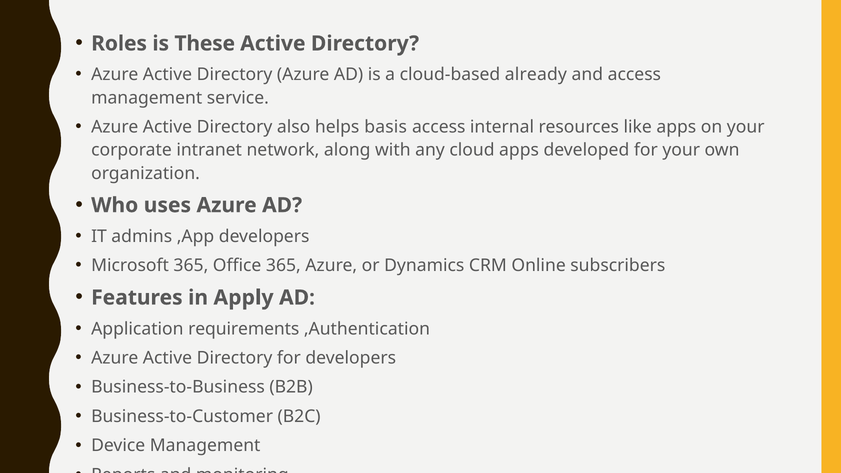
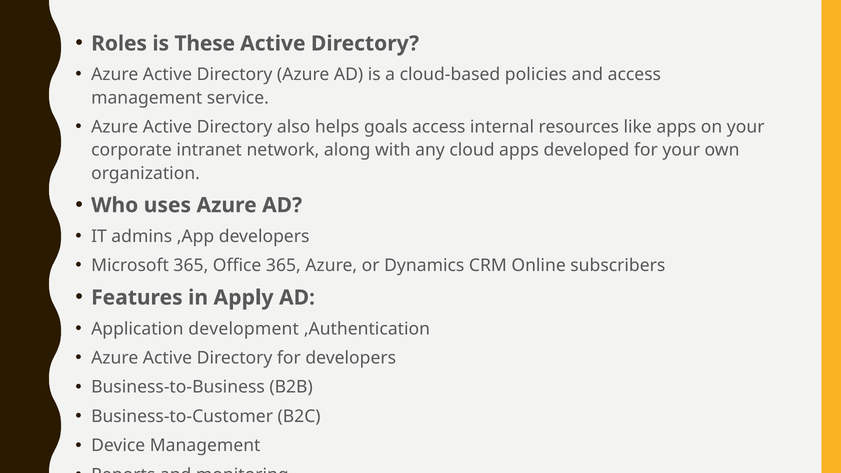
already: already -> policies (536, 75)
basis: basis -> goals (386, 127)
requirements: requirements -> development (244, 329)
